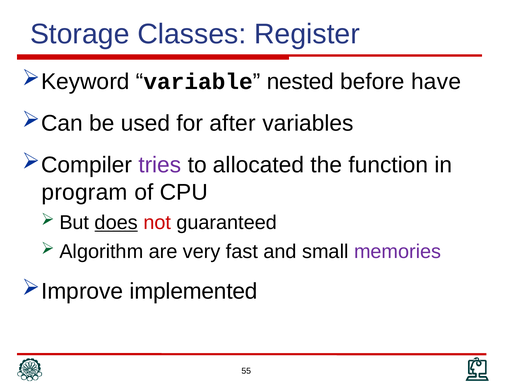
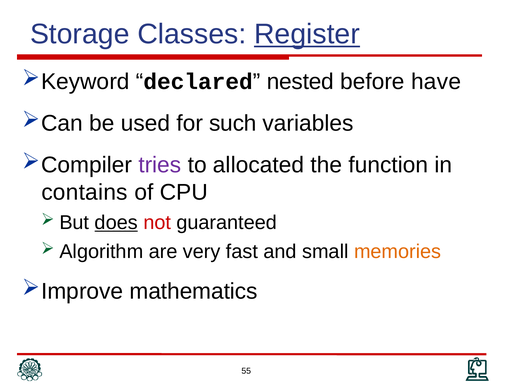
Register underline: none -> present (307, 34)
variable: variable -> declared (198, 82)
after: after -> such (233, 123)
program: program -> contains (85, 192)
memories colour: purple -> orange (398, 251)
implemented: implemented -> mathematics (194, 291)
